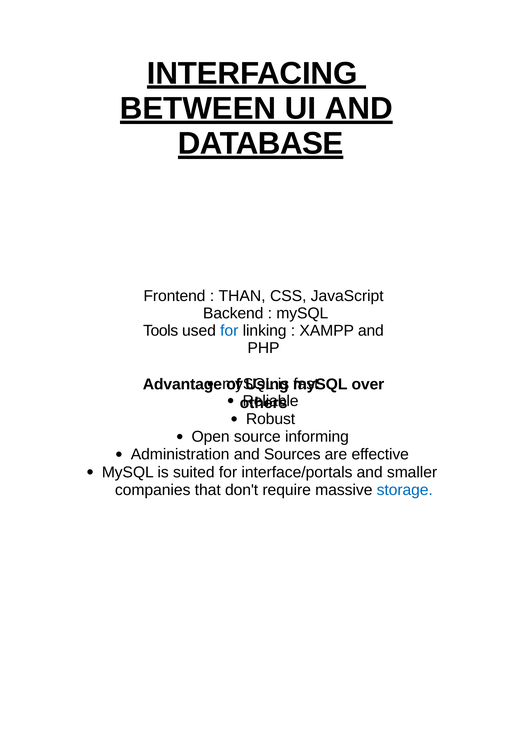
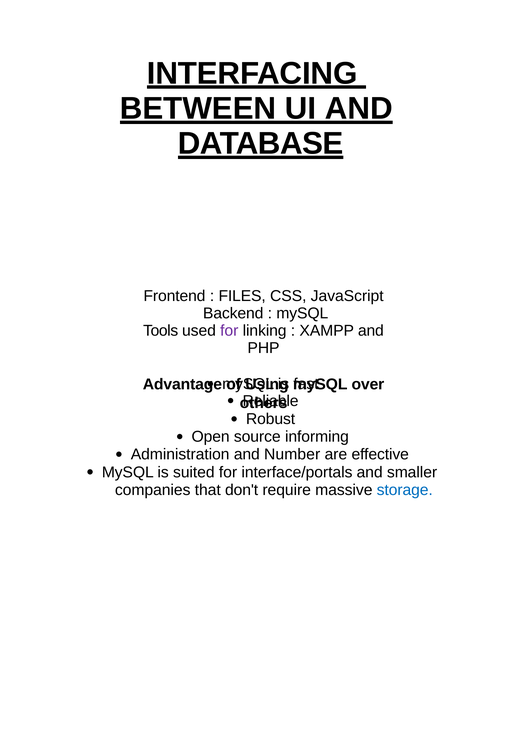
THAN: THAN -> FILES (242, 296)
for colour: blue -> purple (229, 331)
Sources: Sources -> Number (292, 455)
